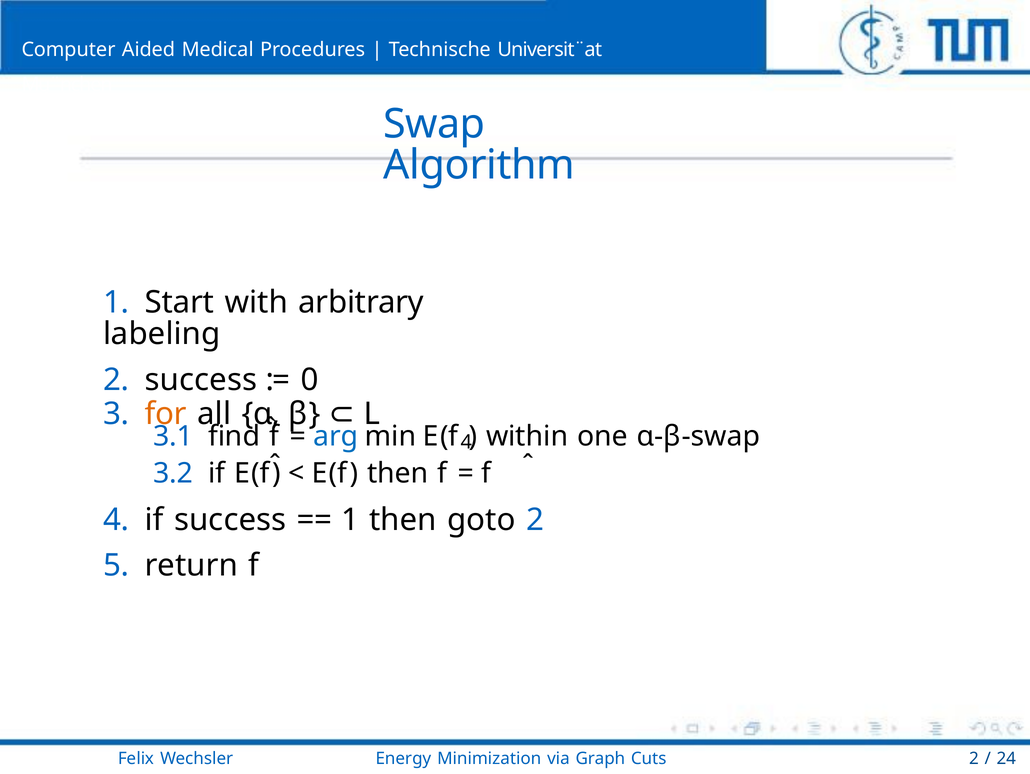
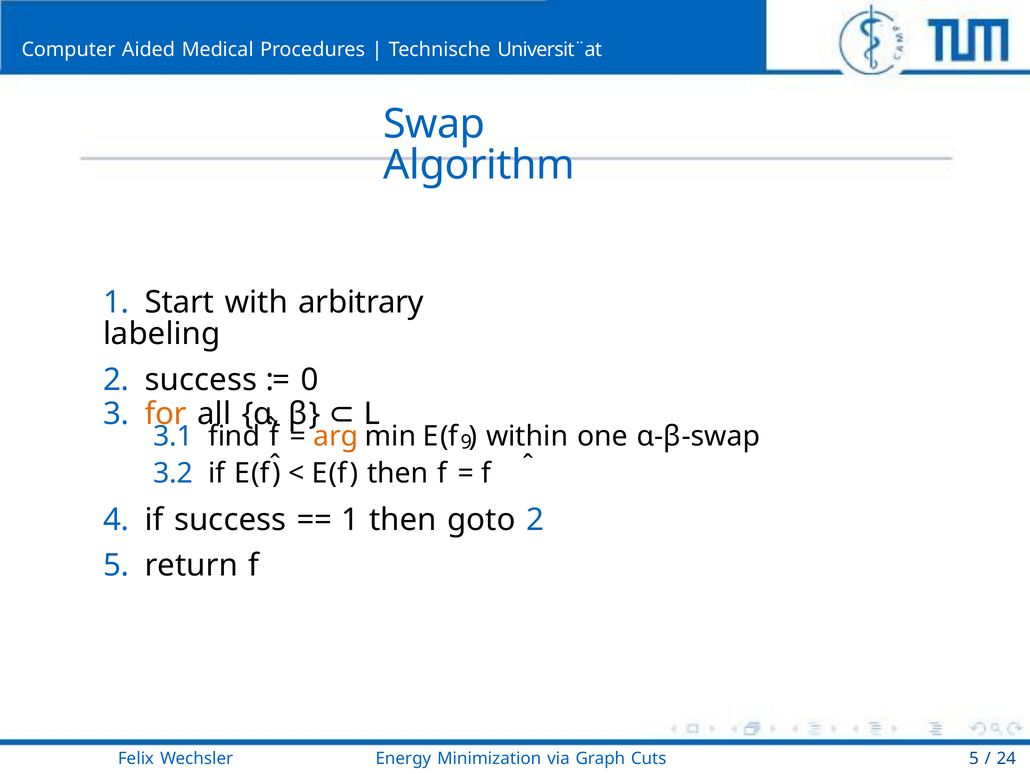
4: 4 -> 9 (466, 442)
arg colour: blue -> orange (336, 436)
Cuts 2: 2 -> 5 (974, 759)
